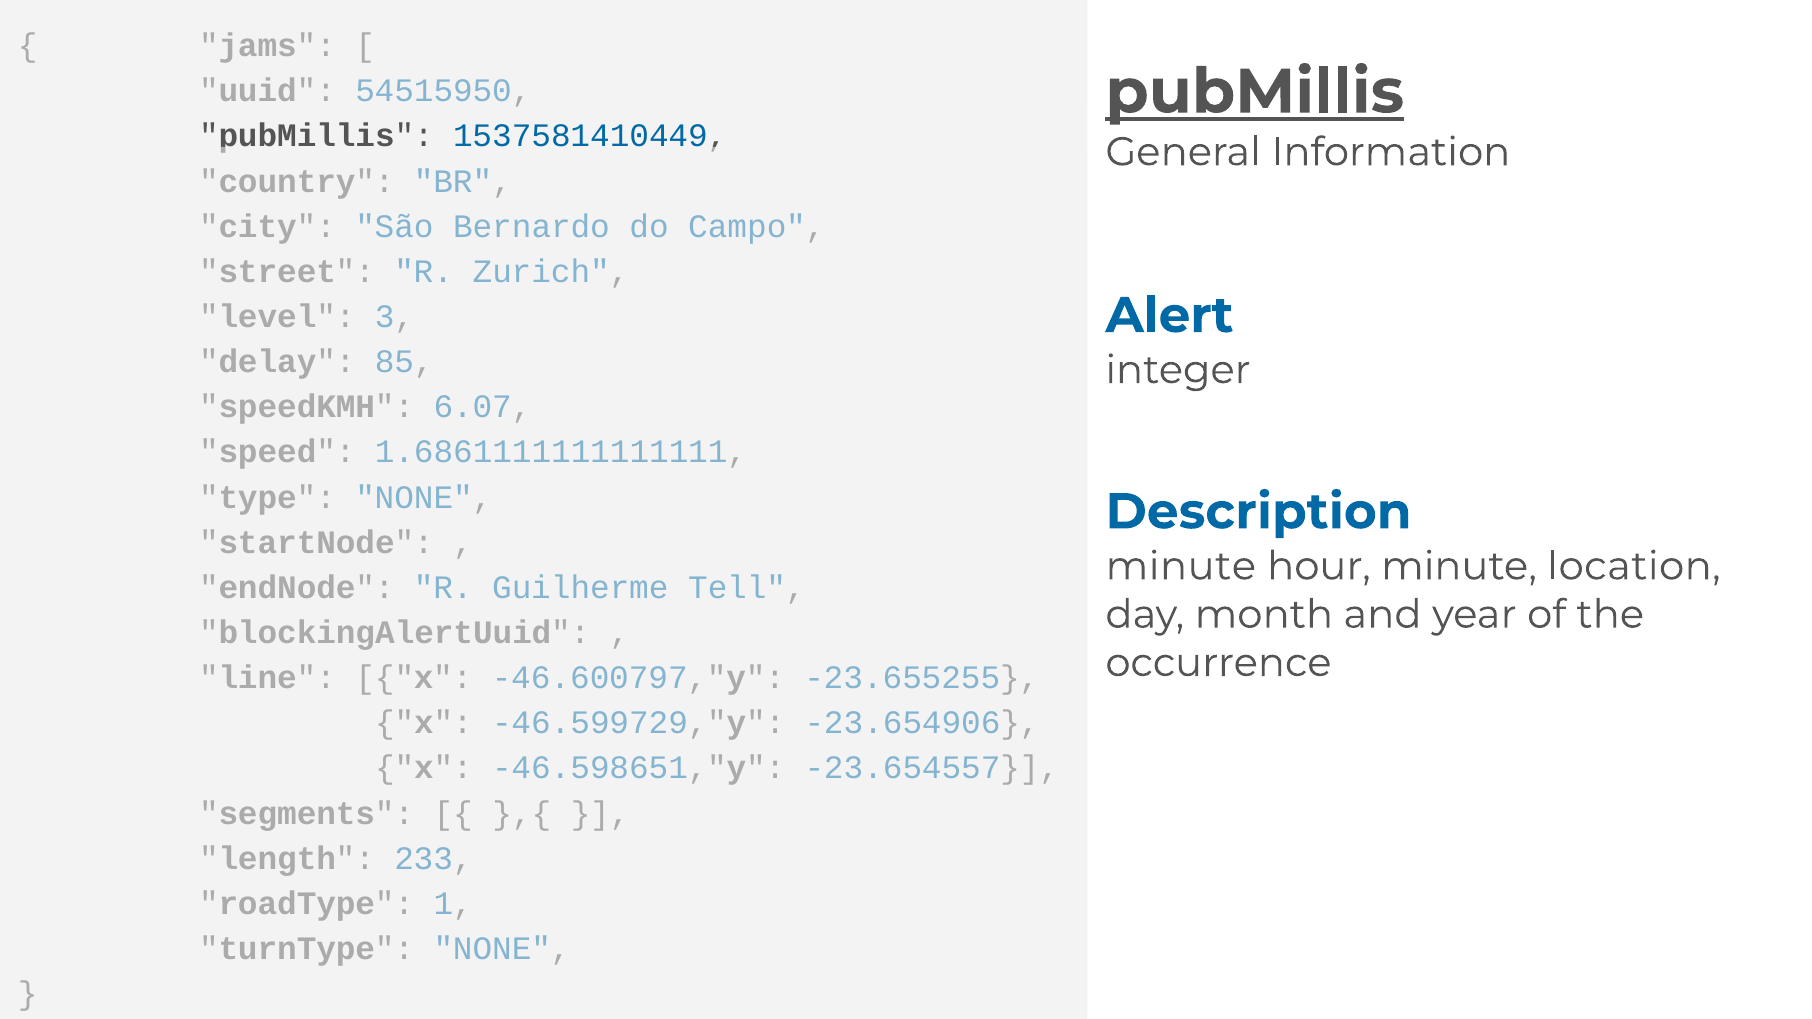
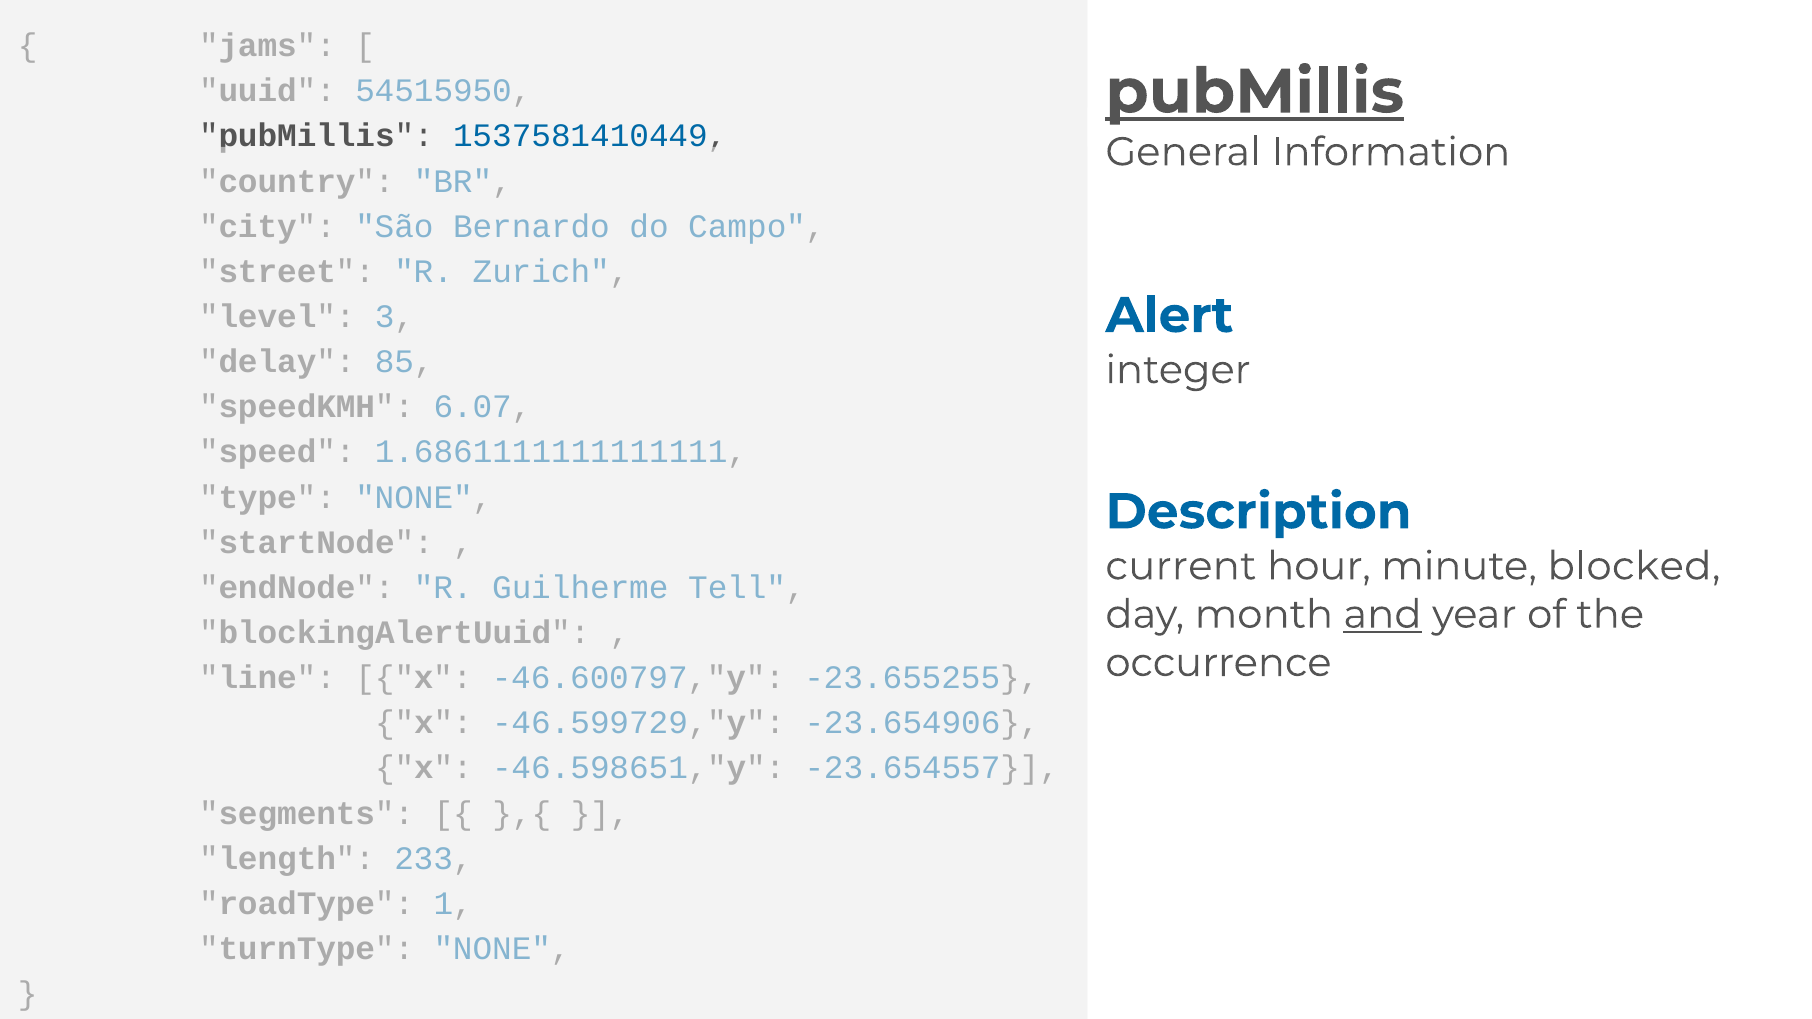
minute: minute -> current (1181, 566)
location: location -> blocked (1634, 566)
and underline: none -> present (1383, 615)
